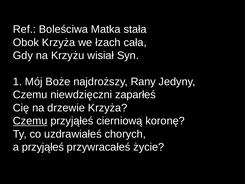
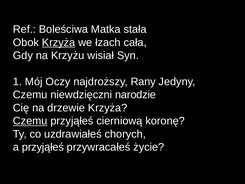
Krzyża underline: none -> present (59, 42)
Boże: Boże -> Oczy (58, 82)
zaparłeś: zaparłeś -> narodzie (136, 95)
